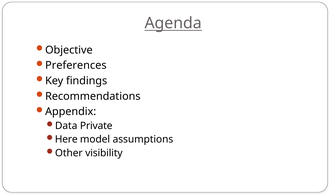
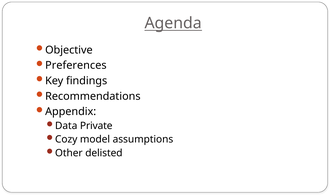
Here: Here -> Cozy (66, 139)
visibility: visibility -> delisted (104, 153)
